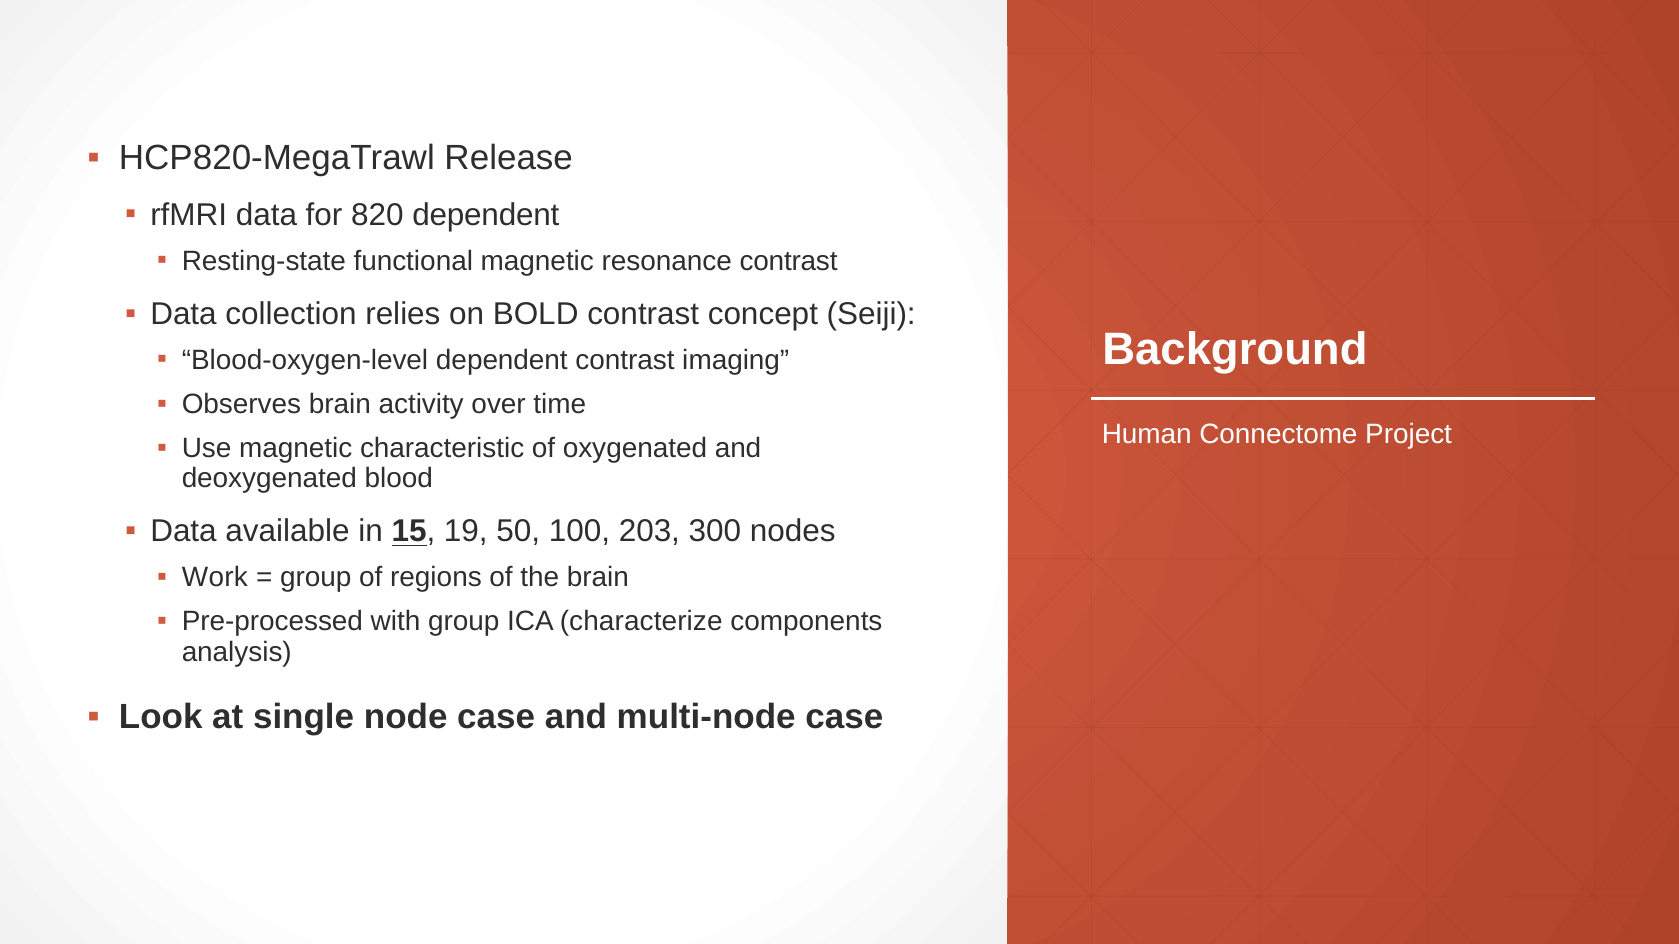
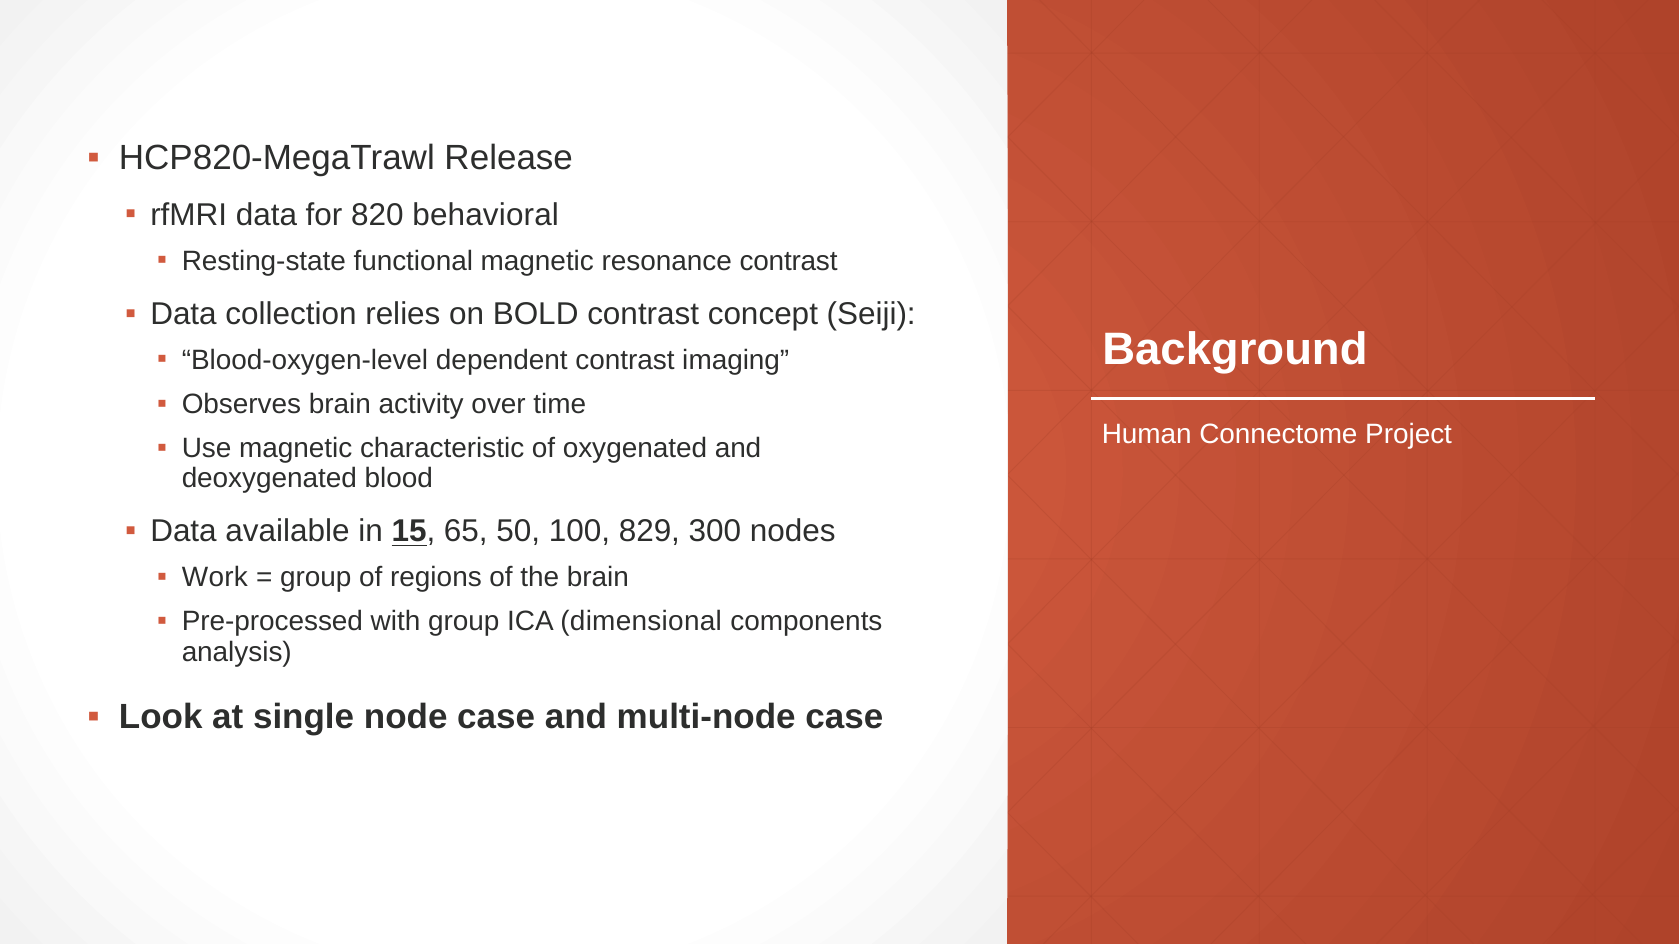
820 dependent: dependent -> behavioral (486, 215)
19: 19 -> 65 (466, 532)
203: 203 -> 829 (649, 532)
characterize: characterize -> dimensional (641, 622)
